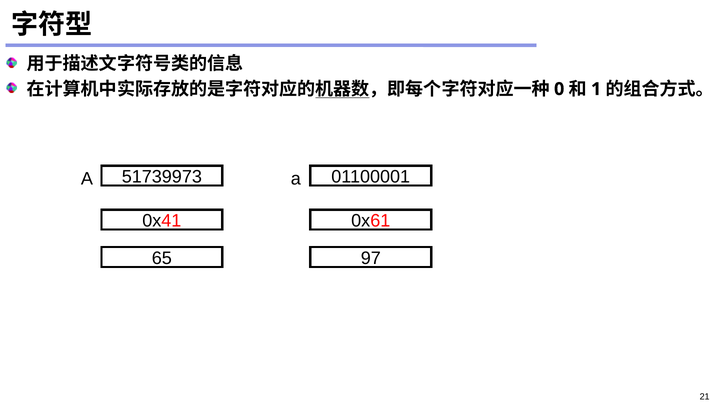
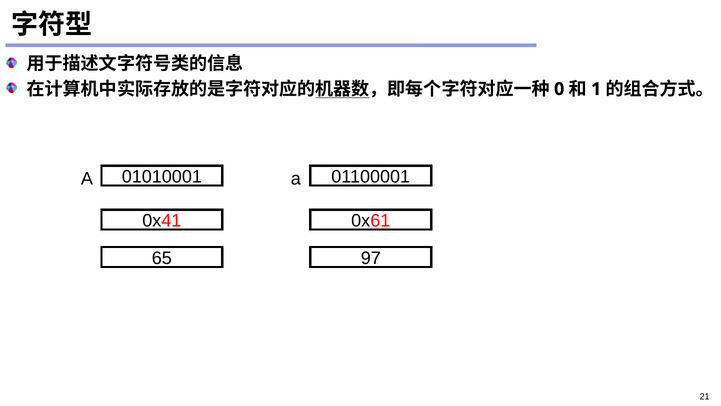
51739973: 51739973 -> 01010001 (162, 177)
